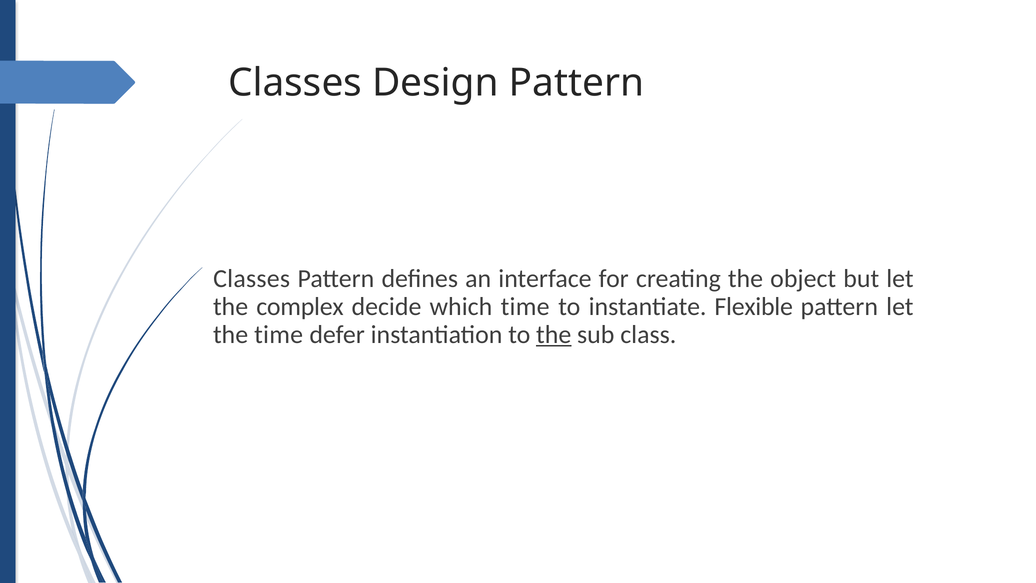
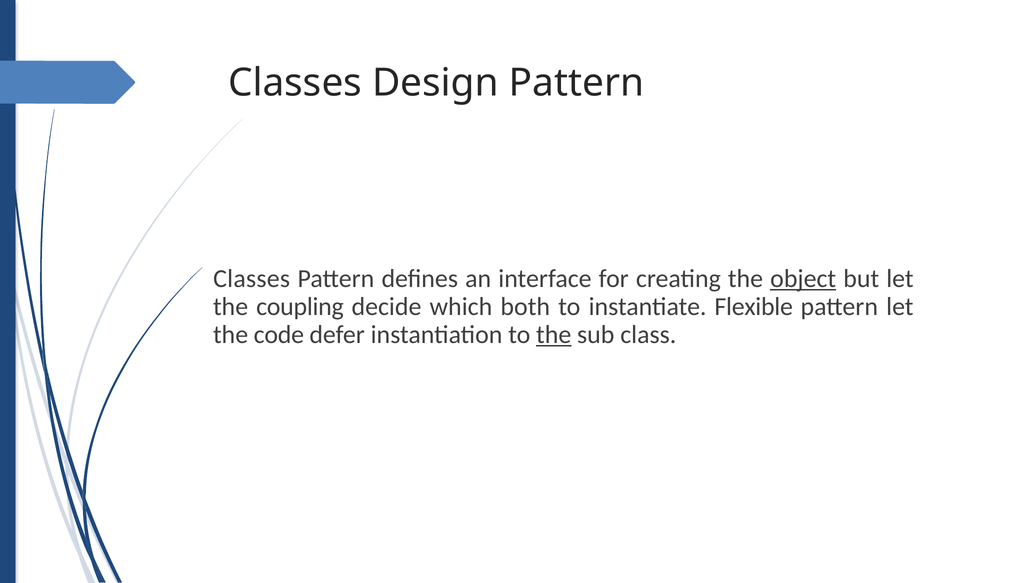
object underline: none -> present (803, 279)
complex: complex -> coupling (300, 307)
which time: time -> both (525, 307)
the time: time -> code (279, 335)
